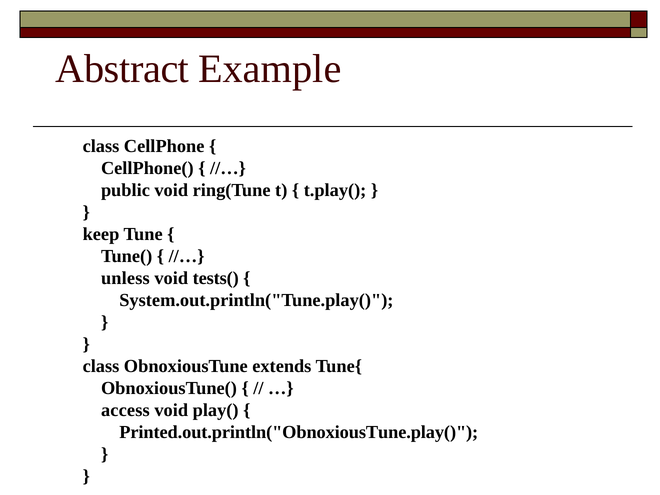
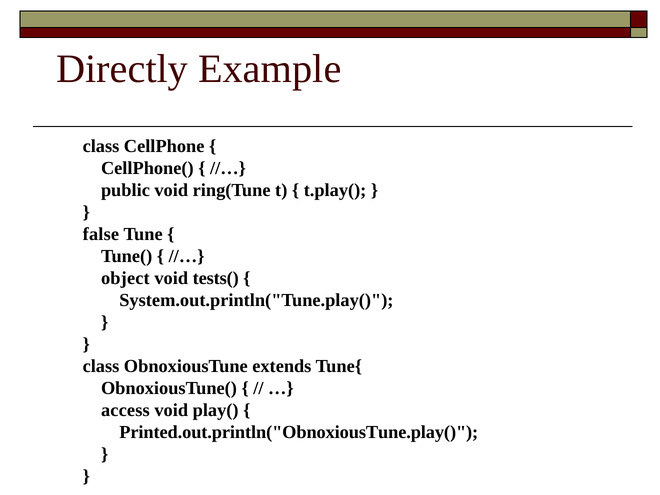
Abstract: Abstract -> Directly (122, 69)
keep: keep -> false (101, 234)
unless: unless -> object (125, 278)
